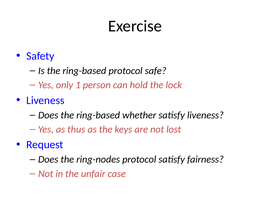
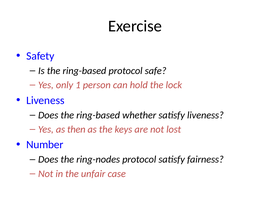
thus: thus -> then (76, 130)
Request: Request -> Number (45, 145)
